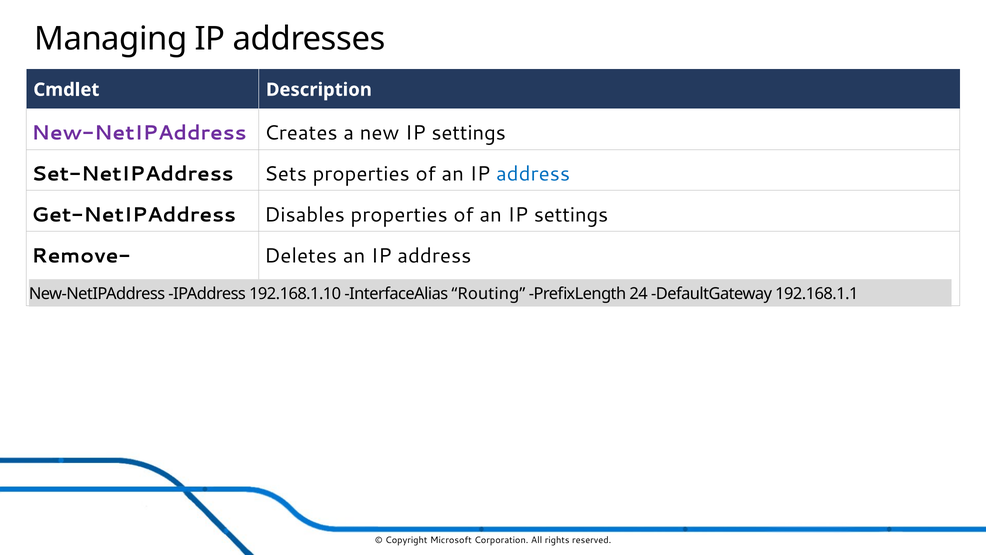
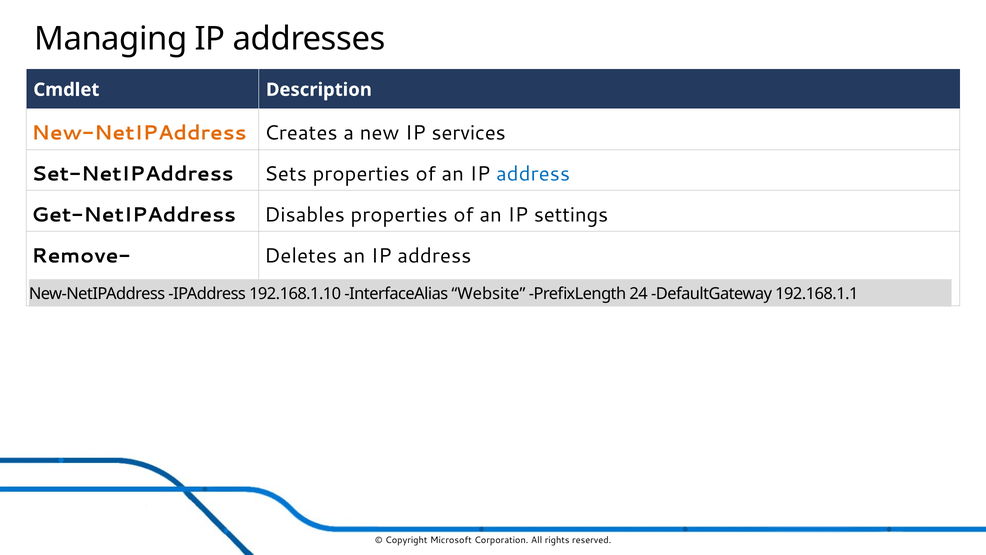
New-NetIPAddress colour: purple -> orange (139, 133)
new IP settings: settings -> services (469, 133)
Routing: Routing -> Website (488, 294)
